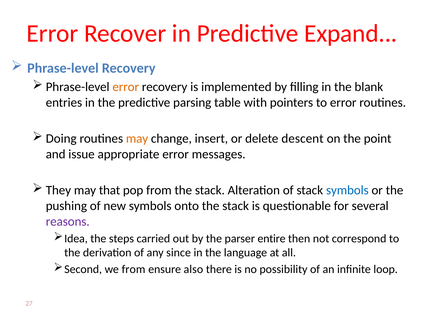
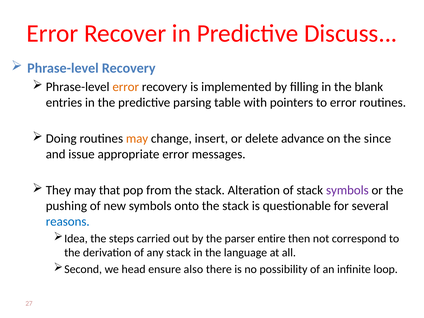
Expand: Expand -> Discuss (351, 34)
descent: descent -> advance (303, 139)
point: point -> since (378, 139)
symbols colour: blue -> purple (347, 190)
reasons colour: purple -> blue (68, 221)
any since: since -> stack (179, 253)
we from: from -> head (134, 269)
